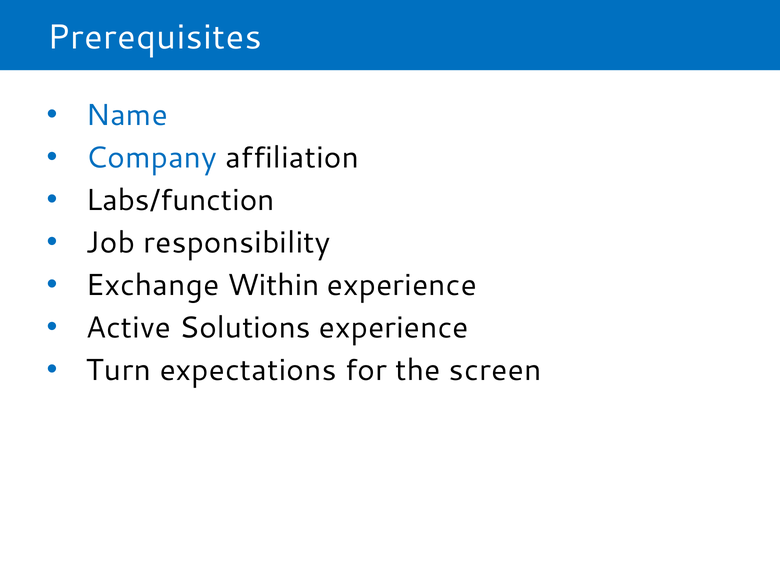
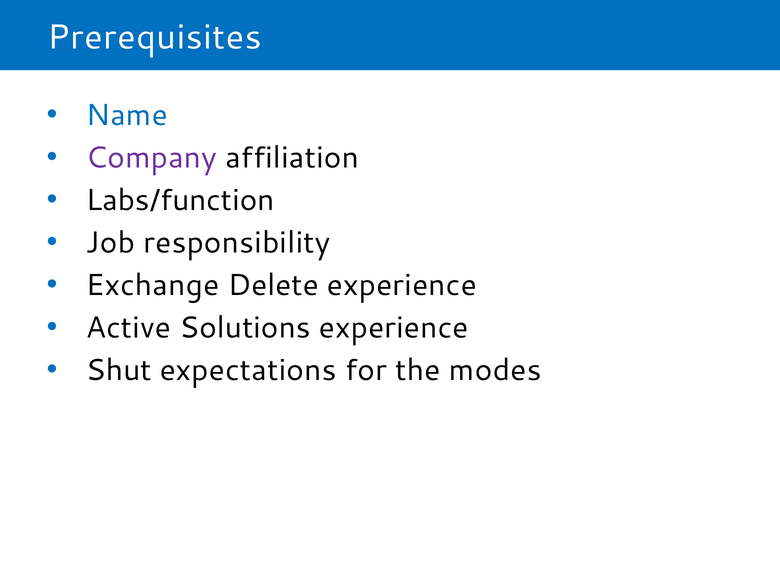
Company colour: blue -> purple (151, 158)
Within: Within -> Delete (273, 285)
Turn: Turn -> Shut (119, 370)
screen: screen -> modes (495, 370)
